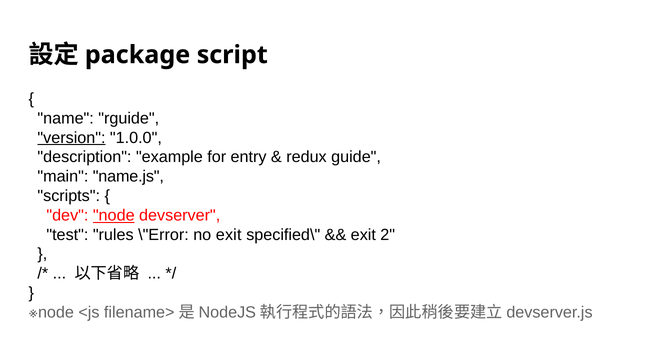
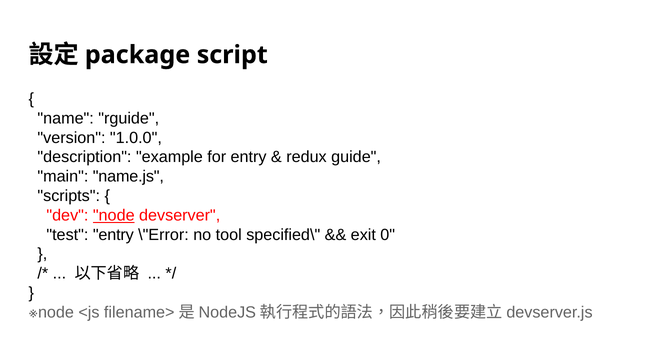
version underline: present -> none (72, 138)
test rules: rules -> entry (113, 235)
no exit: exit -> tool (229, 235)
2: 2 -> 0 (388, 235)
